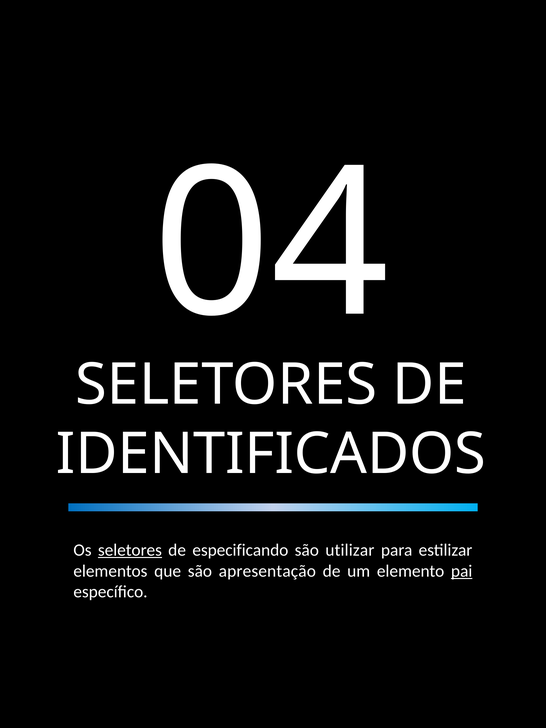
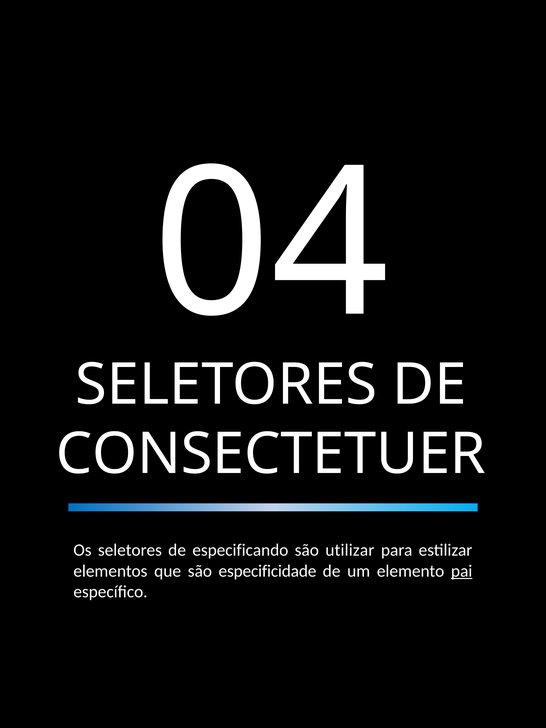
IDENTIFICADOS: IDENTIFICADOS -> CONSECTETUER (271, 454)
seletores underline: present -> none (130, 550)
apresentação: apresentação -> especificidade (267, 571)
